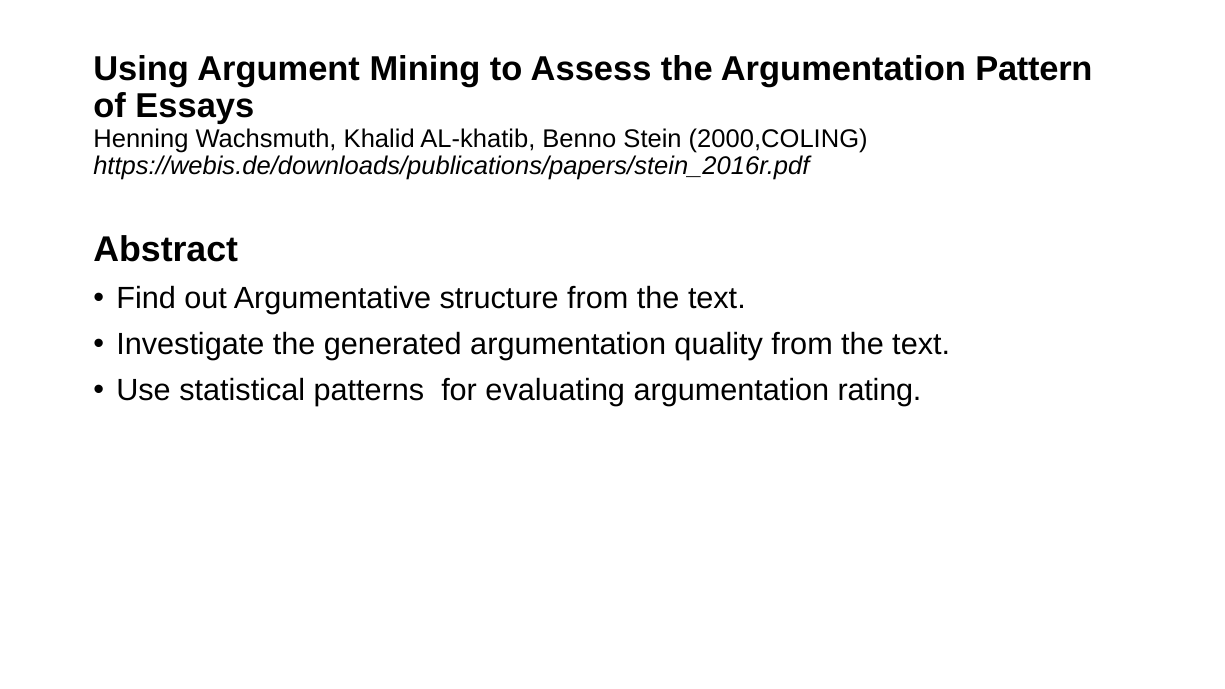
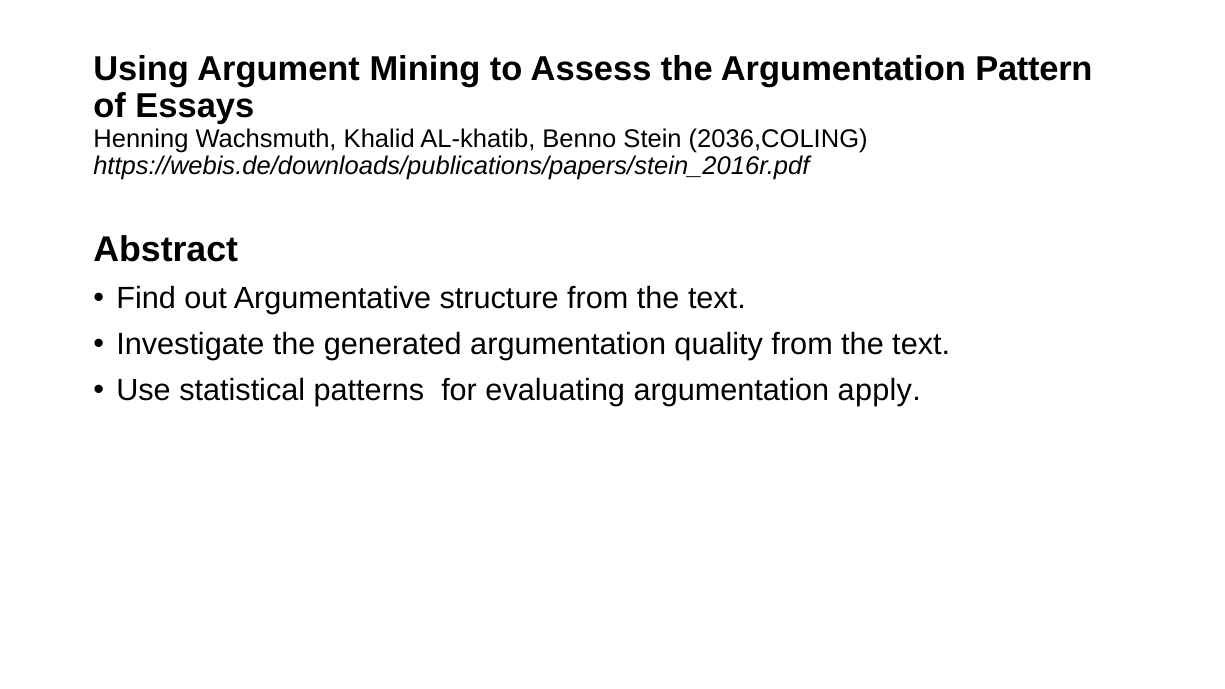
2000,COLING: 2000,COLING -> 2036,COLING (778, 139)
rating: rating -> apply (879, 390)
